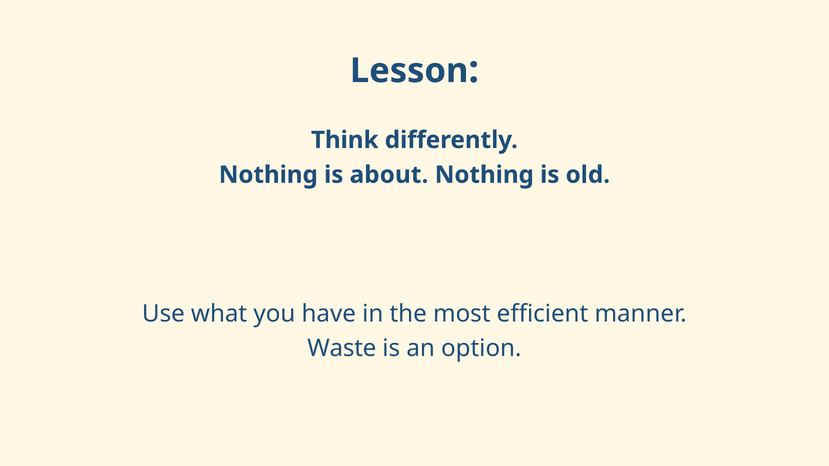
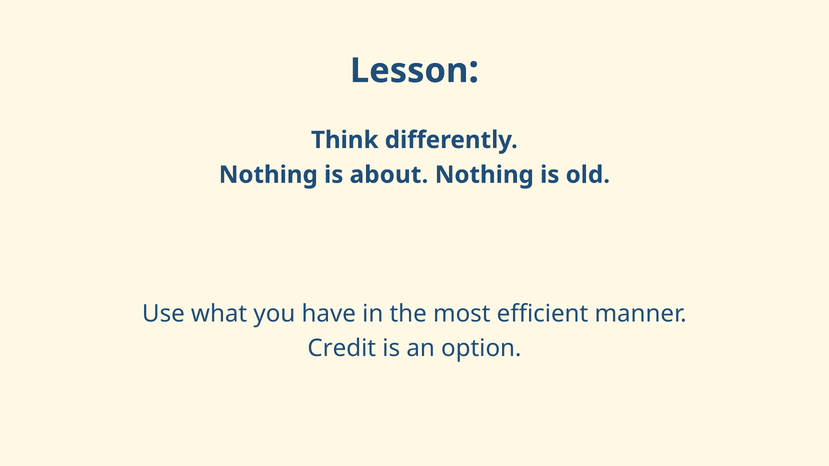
Waste: Waste -> Credit (342, 349)
